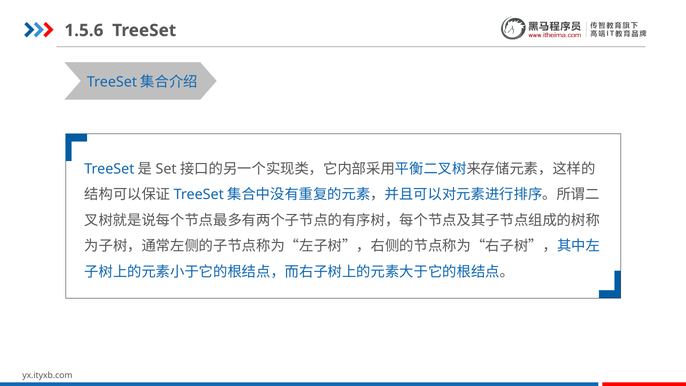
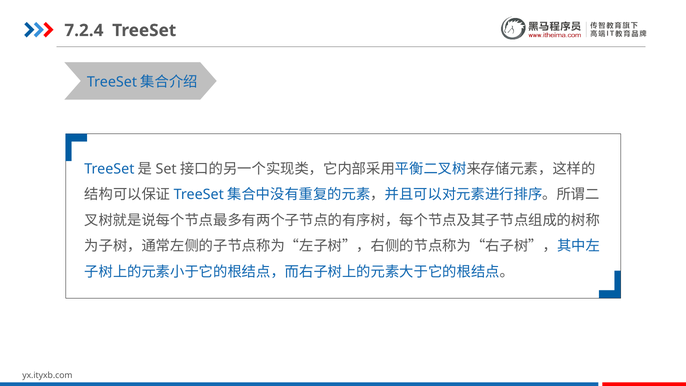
1.5.6: 1.5.6 -> 7.2.4 (84, 30)
